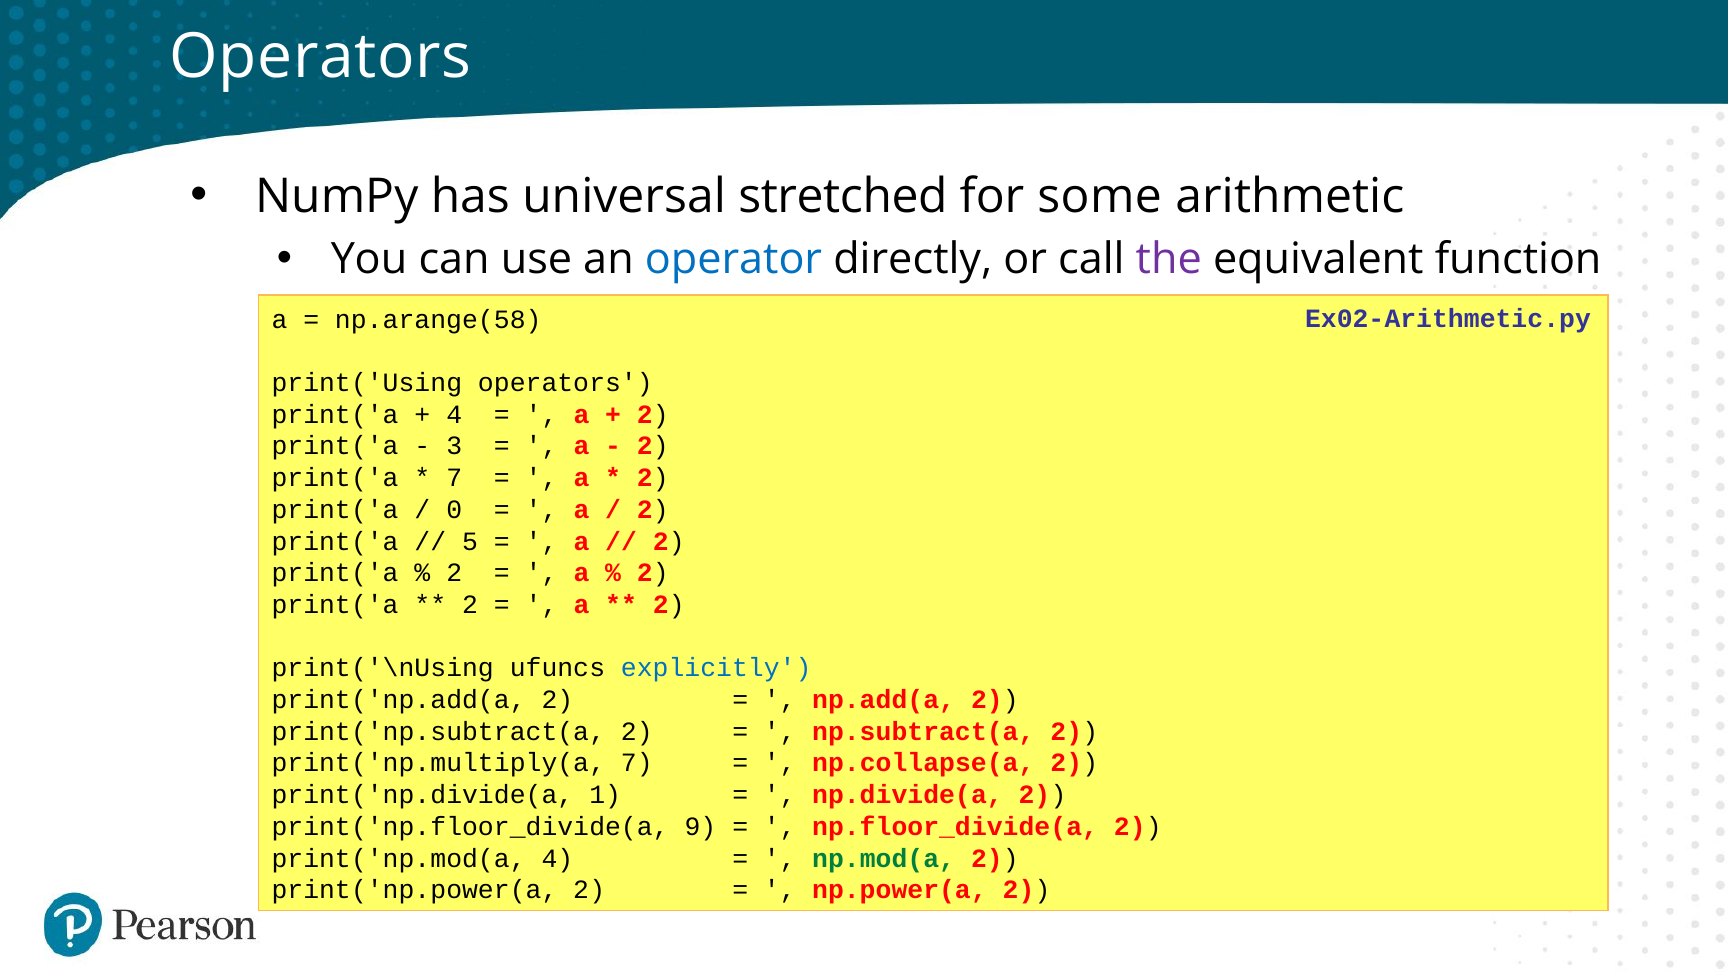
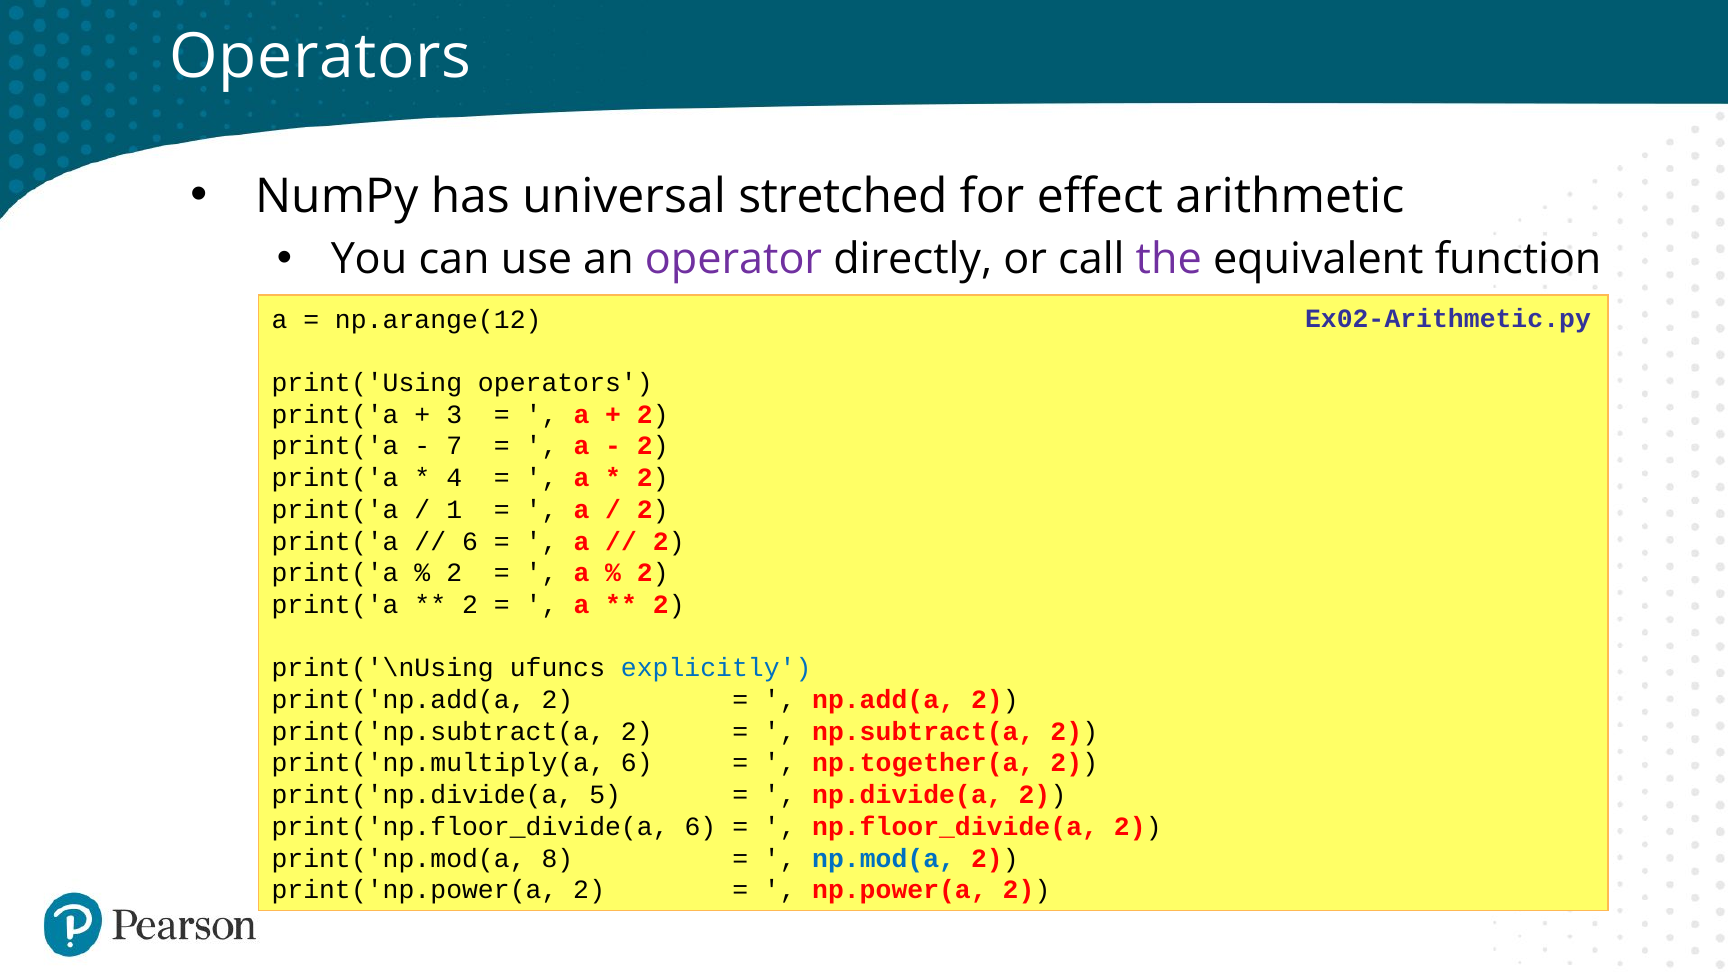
some: some -> effect (1100, 196)
operator colour: blue -> purple (734, 259)
np.arange(58: np.arange(58 -> np.arange(12 (438, 319)
4: 4 -> 3 (454, 415)
3: 3 -> 7 (454, 446)
7: 7 -> 4 (454, 478)
0: 0 -> 1 (454, 510)
5: 5 -> 6 (470, 541)
print('np.multiply(a 7: 7 -> 6 (637, 763)
np.collapse(a: np.collapse(a -> np.together(a (923, 763)
1: 1 -> 5 (605, 795)
print('np.floor_divide(a 9: 9 -> 6 (700, 827)
print('np.mod(a 4: 4 -> 8 (557, 858)
np.mod(a colour: green -> blue (884, 858)
